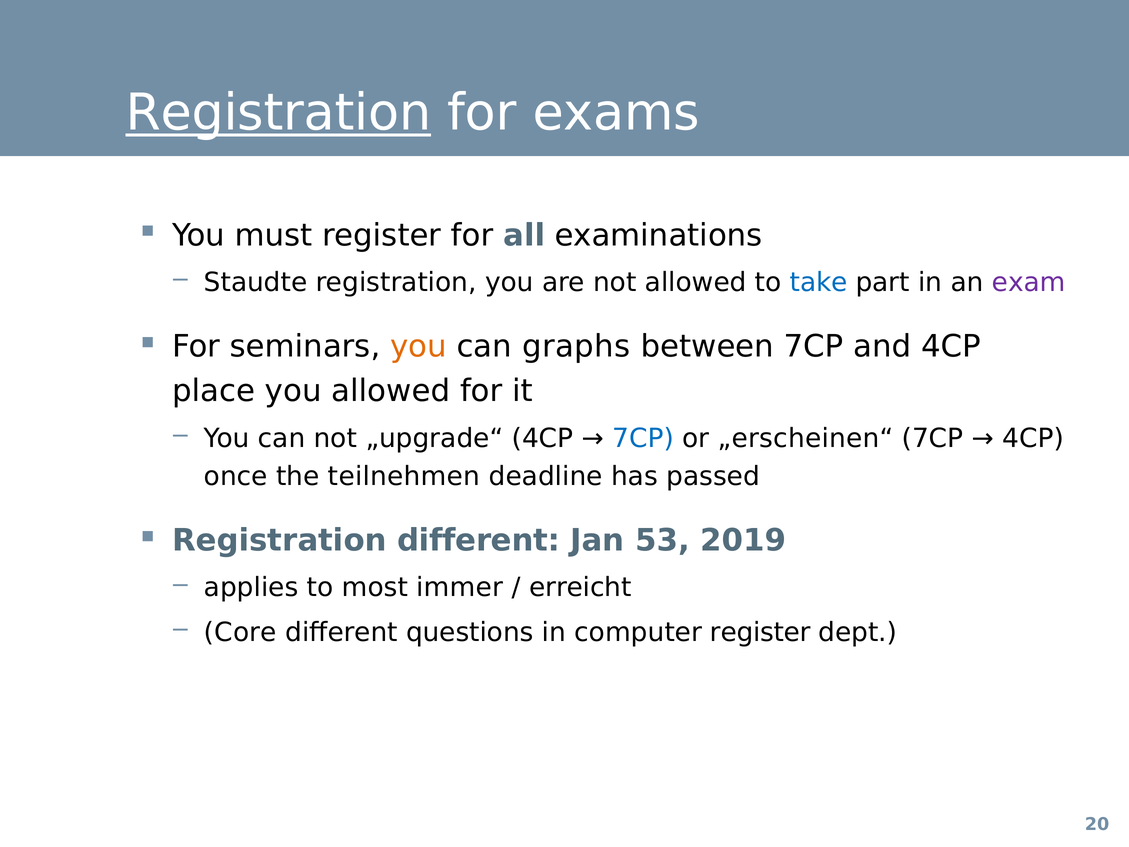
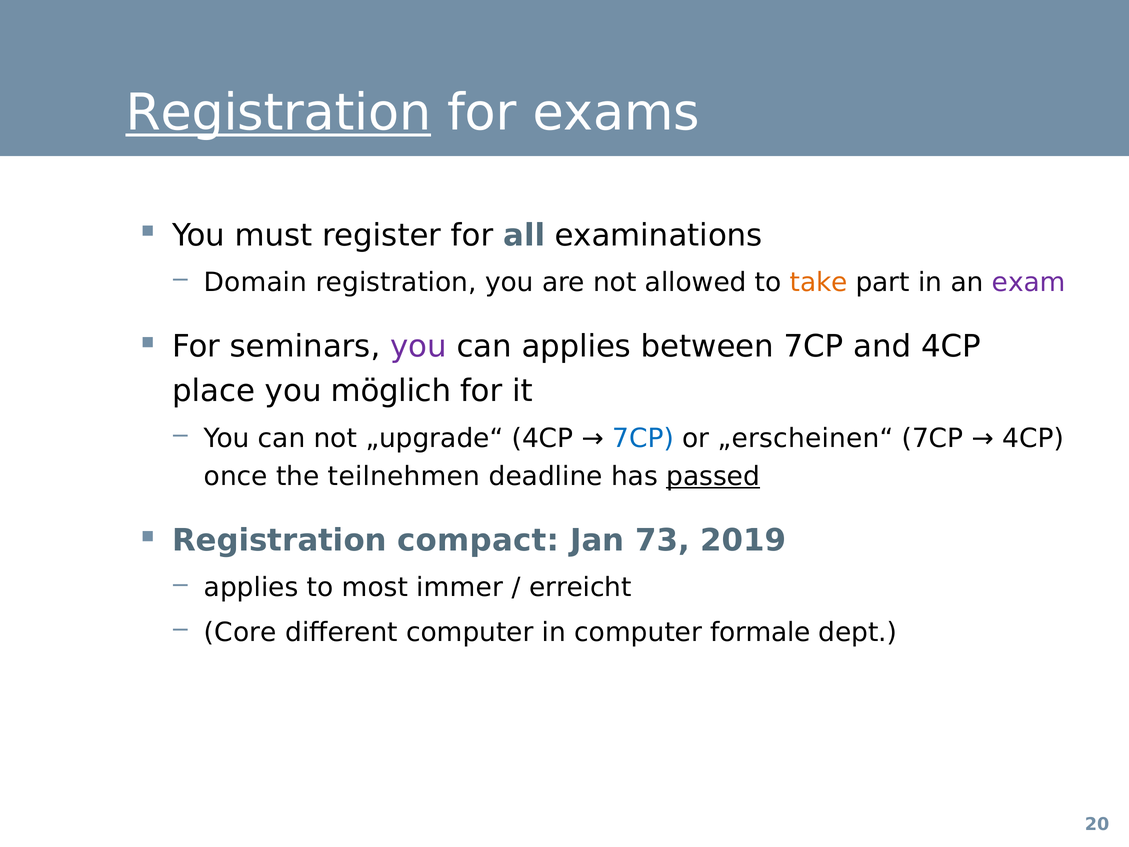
Staudte: Staudte -> Domain (256, 282)
take colour: blue -> orange (819, 282)
you colour: orange -> purple (418, 347)
can graphs: graphs -> applies (576, 347)
you allowed: allowed -> möglich (391, 391)
passed underline: none -> present (713, 476)
Registration different: different -> compact (478, 540)
53: 53 -> 73 (662, 540)
different questions: questions -> computer (470, 632)
computer register: register -> formale (760, 632)
